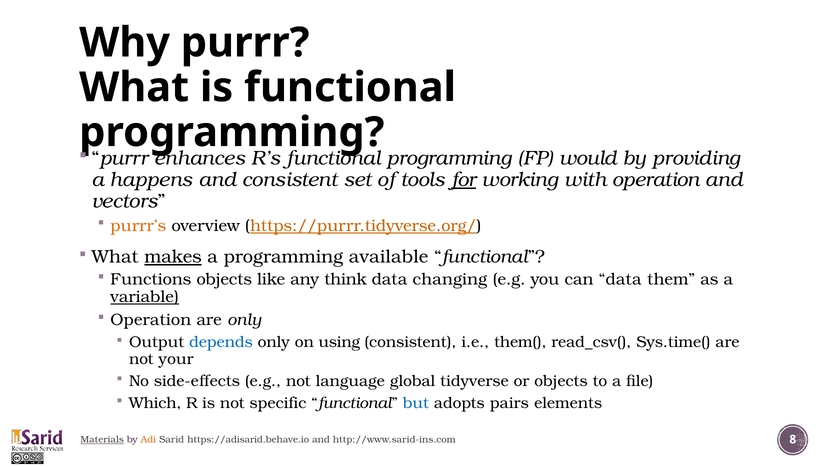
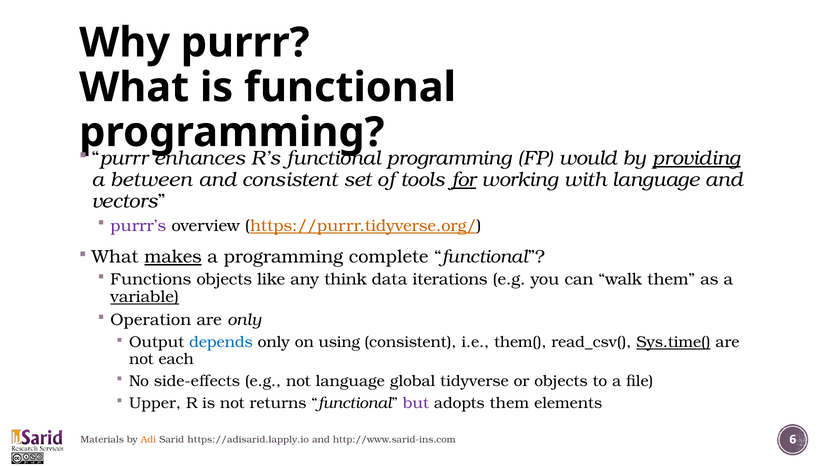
providing underline: none -> present (696, 158)
happens: happens -> between (151, 180)
with operation: operation -> language (656, 180)
purrr’s colour: orange -> purple (138, 226)
available: available -> complete (389, 257)
changing: changing -> iterations (450, 279)
can data: data -> walk (620, 279)
Sys.time( underline: none -> present (673, 343)
your: your -> each (176, 359)
Which: Which -> Upper (155, 404)
specific: specific -> returns (278, 404)
but colour: blue -> purple (416, 404)
adopts pairs: pairs -> them (509, 404)
Materials underline: present -> none (102, 440)
https://adisarid.behave.io: https://adisarid.behave.io -> https://adisarid.lapply.io (248, 440)
8: 8 -> 6 (793, 440)
